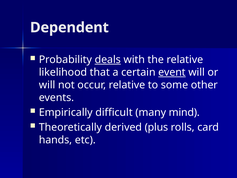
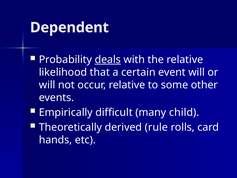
event underline: present -> none (172, 72)
mind: mind -> child (184, 112)
plus: plus -> rule (156, 127)
